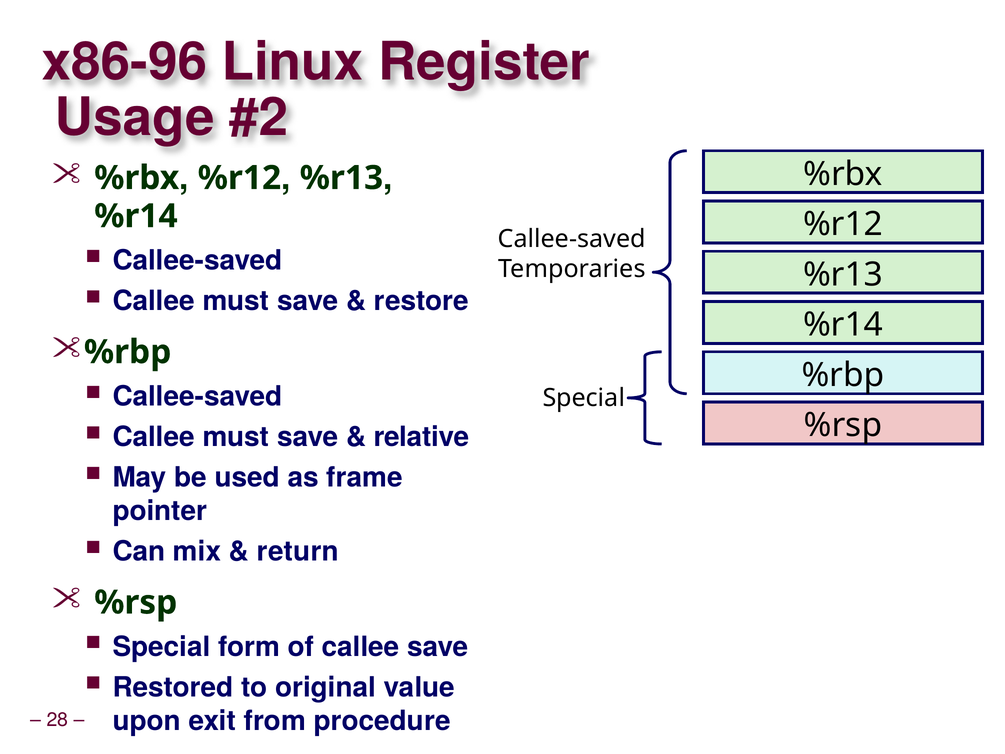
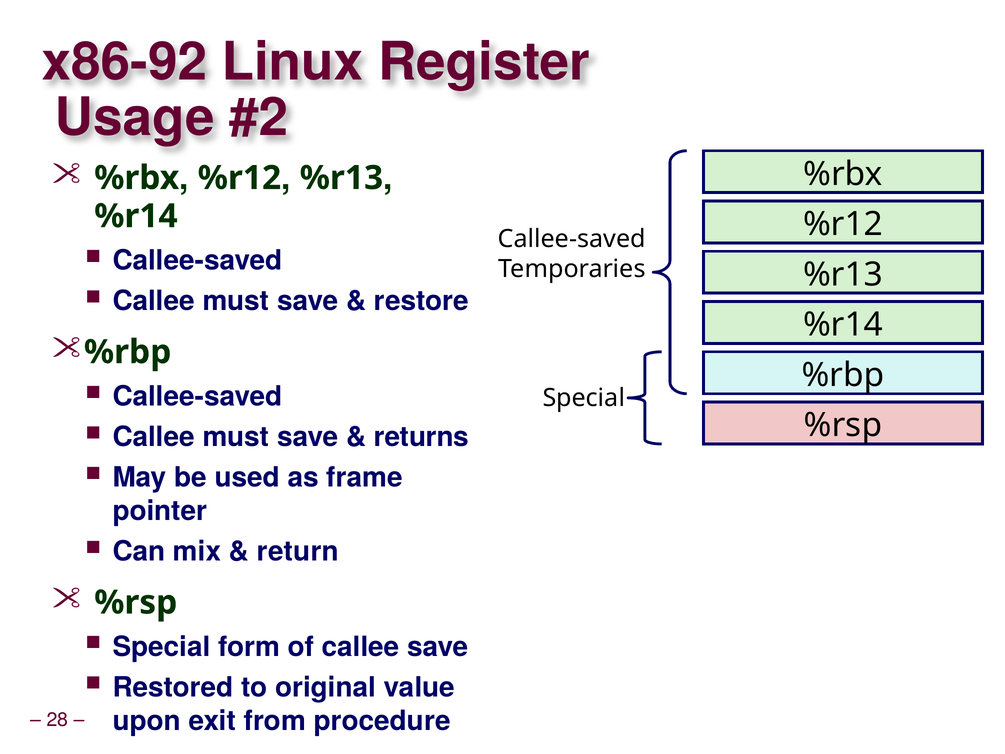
x86-96: x86-96 -> x86-92 (124, 62)
relative: relative -> returns (421, 437)
